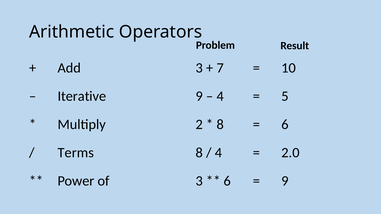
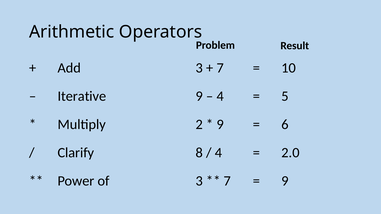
8: 8 -> 9 (220, 125)
Terms: Terms -> Clarify (76, 153)
6: 6 -> 7 (227, 181)
